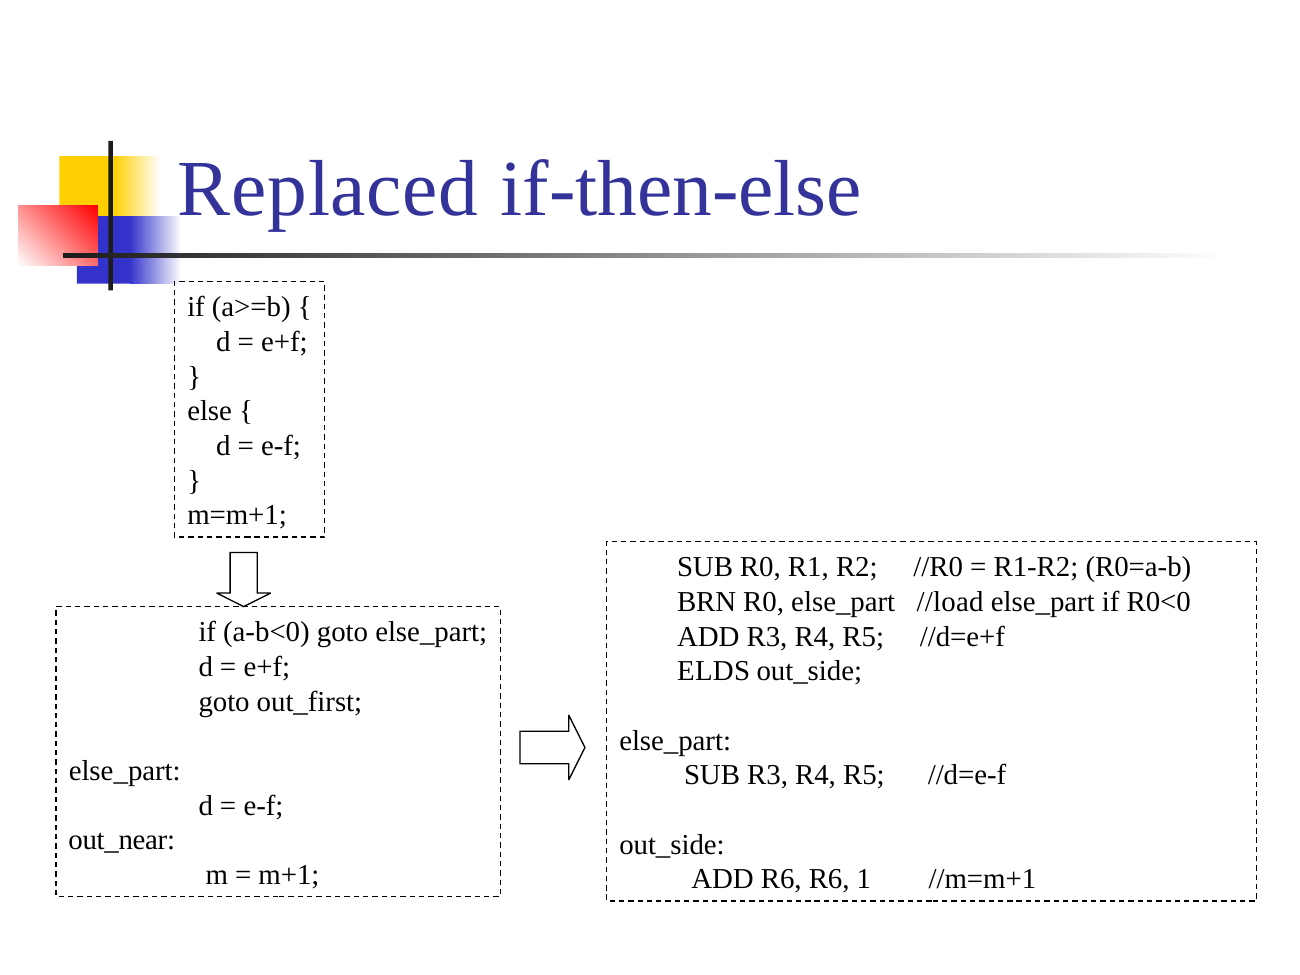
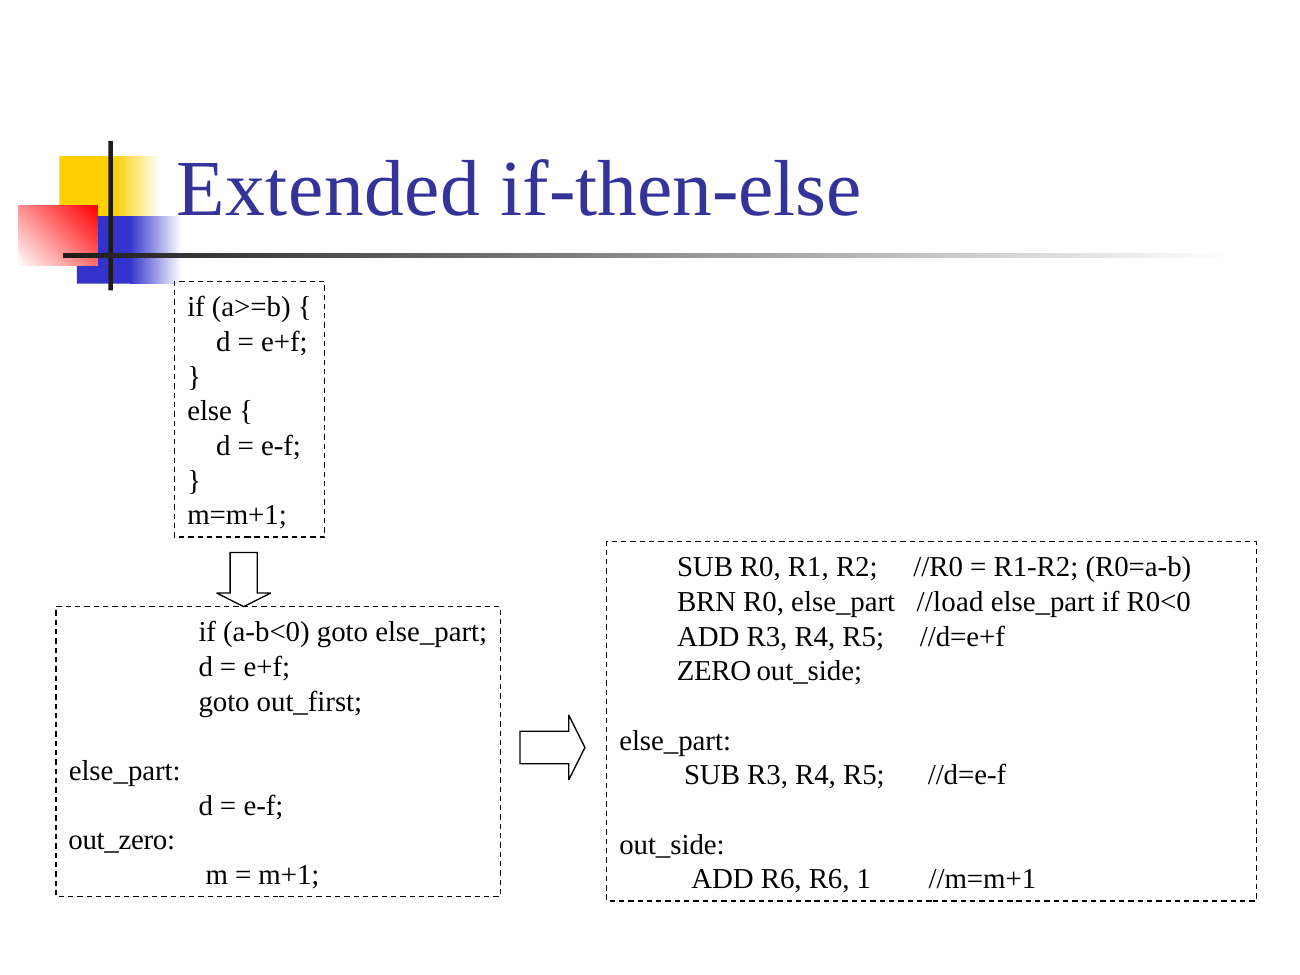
Replaced: Replaced -> Extended (328, 190)
ELDS: ELDS -> ZERO (714, 671)
out_near: out_near -> out_zero (122, 840)
